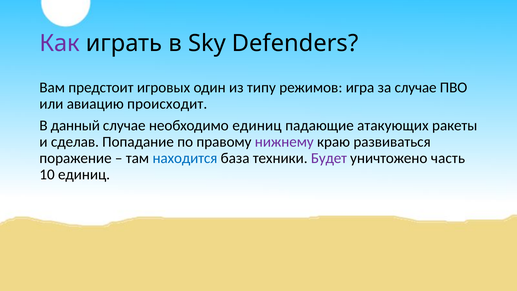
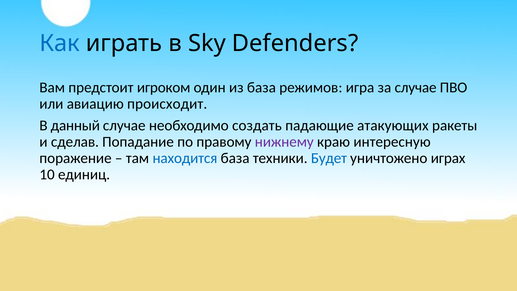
Как colour: purple -> blue (60, 43)
игровых: игровых -> игроком (164, 87)
из типу: типу -> база (261, 87)
необходимо единиц: единиц -> создать (257, 125)
развиваться: развиваться -> интересную (392, 142)
Будет colour: purple -> blue (329, 158)
часть: часть -> играх (448, 158)
